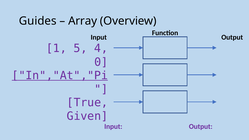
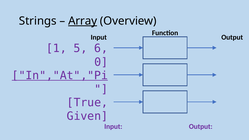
Guides: Guides -> Strings (38, 21)
Array underline: none -> present (83, 21)
4: 4 -> 6 (101, 48)
